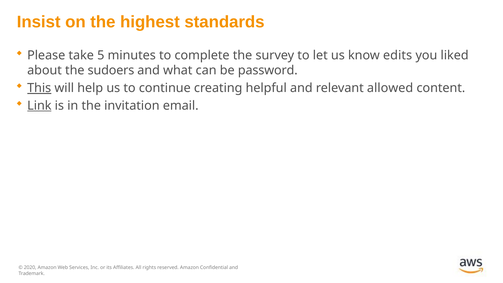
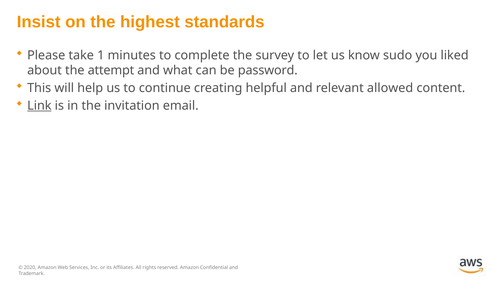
5: 5 -> 1 (101, 55)
edits: edits -> sudo (398, 55)
sudoers: sudoers -> attempt (111, 70)
This underline: present -> none (39, 88)
